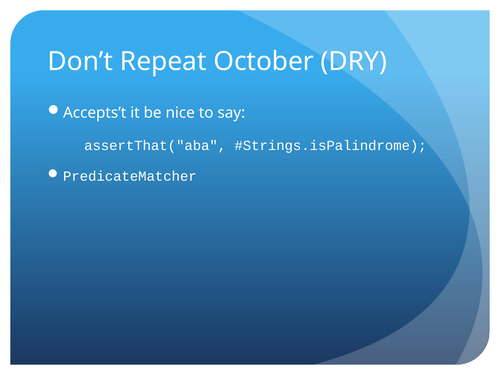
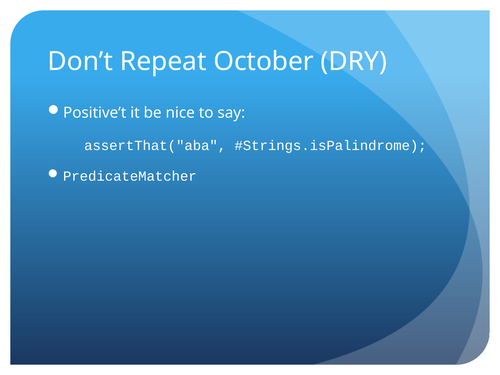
Accepts’t: Accepts’t -> Positive’t (95, 113)
